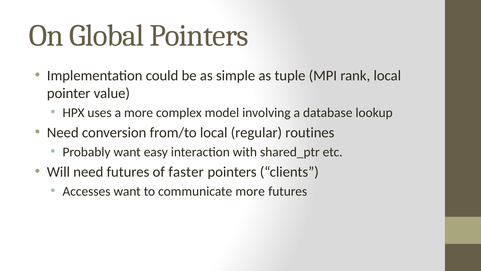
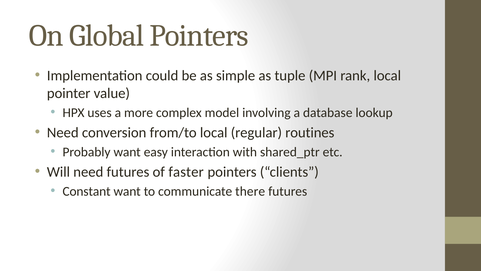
Accesses: Accesses -> Constant (87, 191)
communicate more: more -> there (250, 191)
